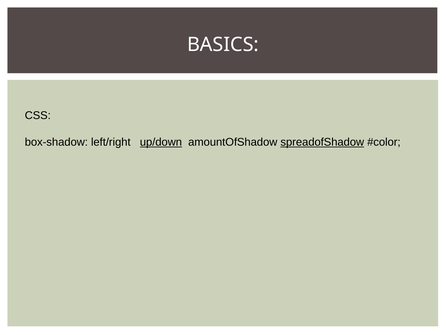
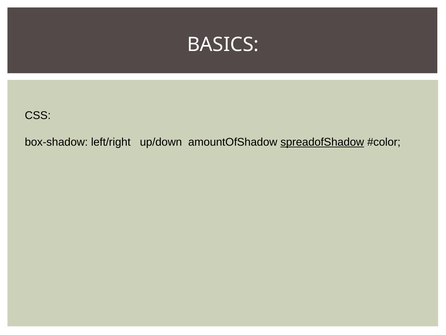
up/down underline: present -> none (161, 142)
